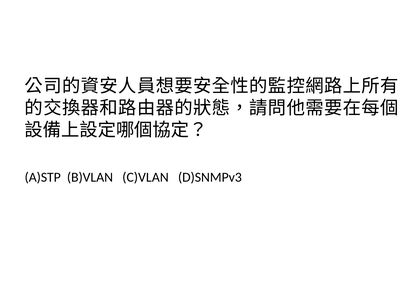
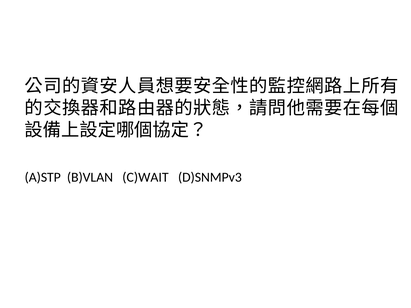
C)VLAN: C)VLAN -> C)WAIT (145, 177)
